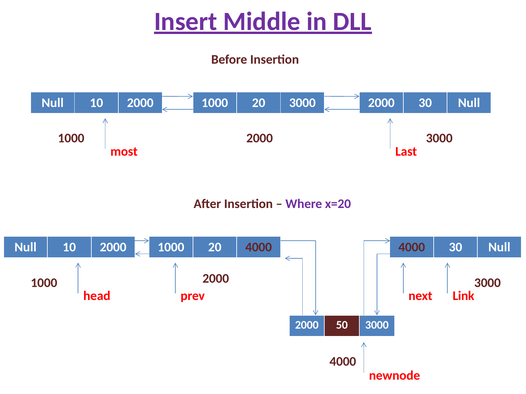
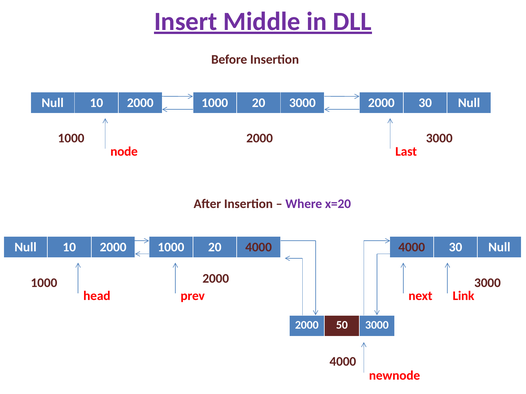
most: most -> node (124, 152)
